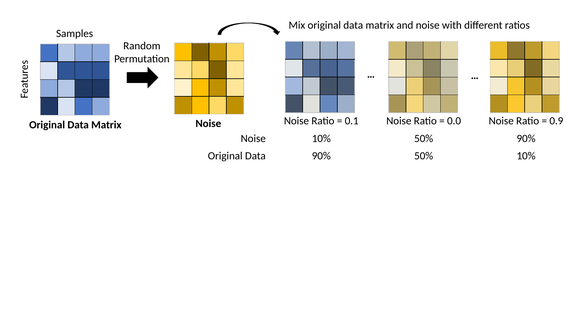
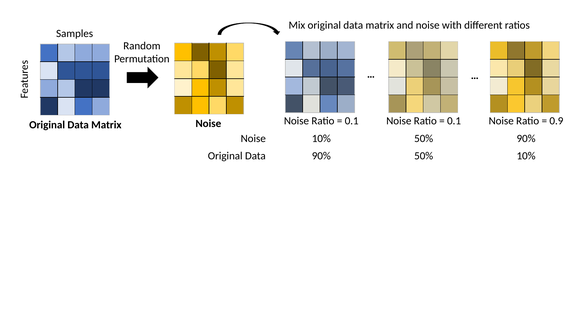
0.0: 0.0 -> 0.1 (454, 121)
